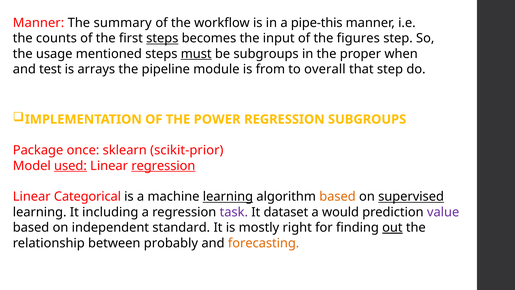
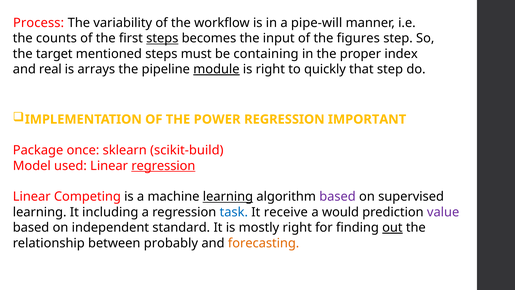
Manner: Manner -> Process (39, 23)
summary: summary -> variability (123, 23)
pipe-this: pipe-this -> pipe-will (317, 23)
usage: usage -> target (54, 54)
must underline: present -> none (196, 54)
be subgroups: subgroups -> containing (266, 54)
when: when -> index (401, 54)
test: test -> real (50, 69)
module underline: none -> present (216, 69)
is from: from -> right (270, 69)
overall: overall -> quickly (325, 69)
REGRESSION SUBGROUPS: SUBGROUPS -> IMPORTANT (367, 119)
scikit-prior: scikit-prior -> scikit-build (187, 150)
used underline: present -> none (70, 166)
Categorical: Categorical -> Competing (87, 197)
based colour: orange -> purple (337, 197)
supervised underline: present -> none (411, 197)
task colour: purple -> blue (234, 212)
dataset: dataset -> receive (286, 212)
